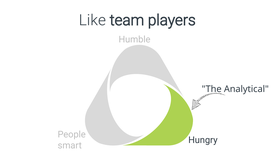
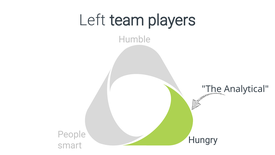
Like: Like -> Left (92, 20)
